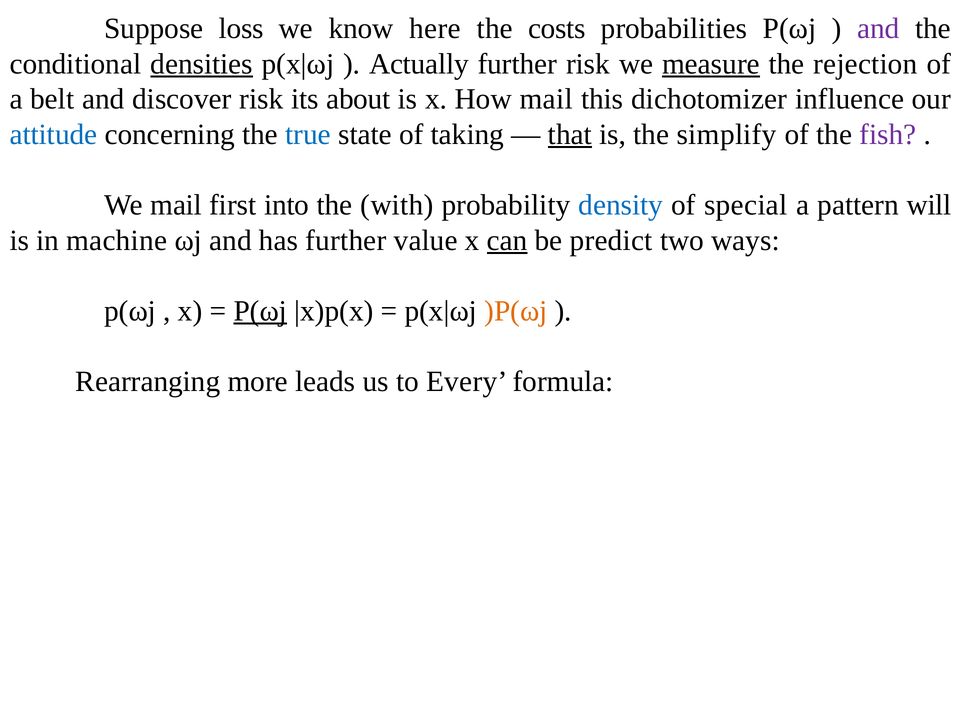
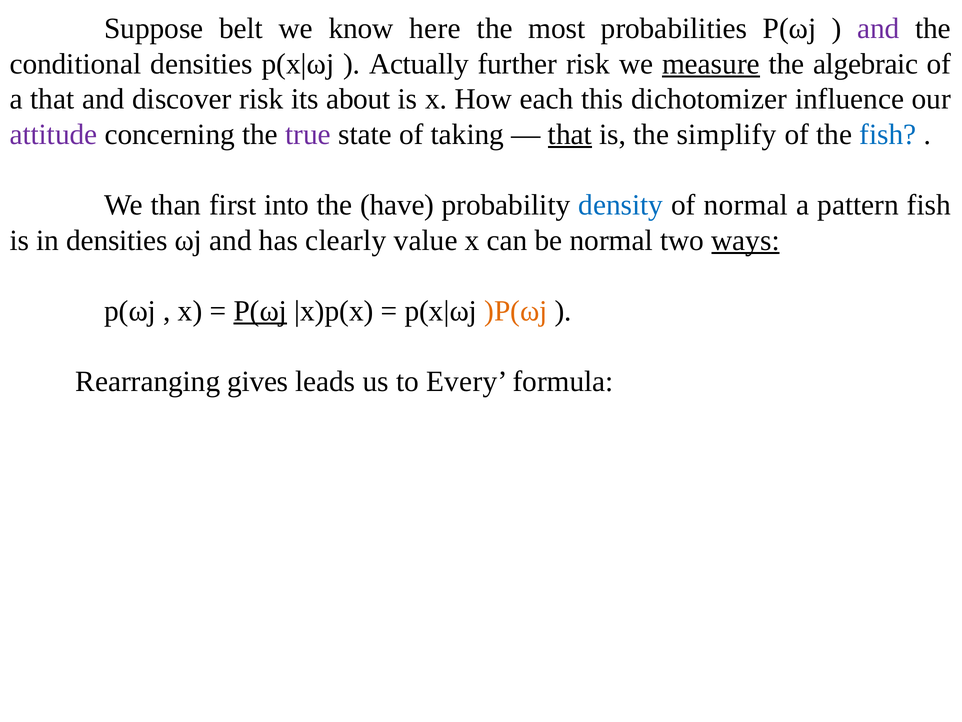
loss: loss -> belt (241, 29)
costs: costs -> most (557, 29)
densities underline: present -> none (202, 64)
rejection: rejection -> algebraic (866, 64)
a belt: belt -> that (52, 99)
How mail: mail -> each (546, 99)
attitude colour: blue -> purple (53, 134)
true colour: blue -> purple (308, 134)
fish colour: purple -> blue (888, 134)
We mail: mail -> than (176, 205)
with: with -> have (397, 205)
of special: special -> normal (746, 205)
pattern will: will -> fish (929, 205)
in machine: machine -> densities (117, 240)
has further: further -> clearly (346, 240)
can underline: present -> none (507, 240)
be predict: predict -> normal (611, 240)
ways underline: none -> present (745, 240)
more: more -> gives (258, 381)
